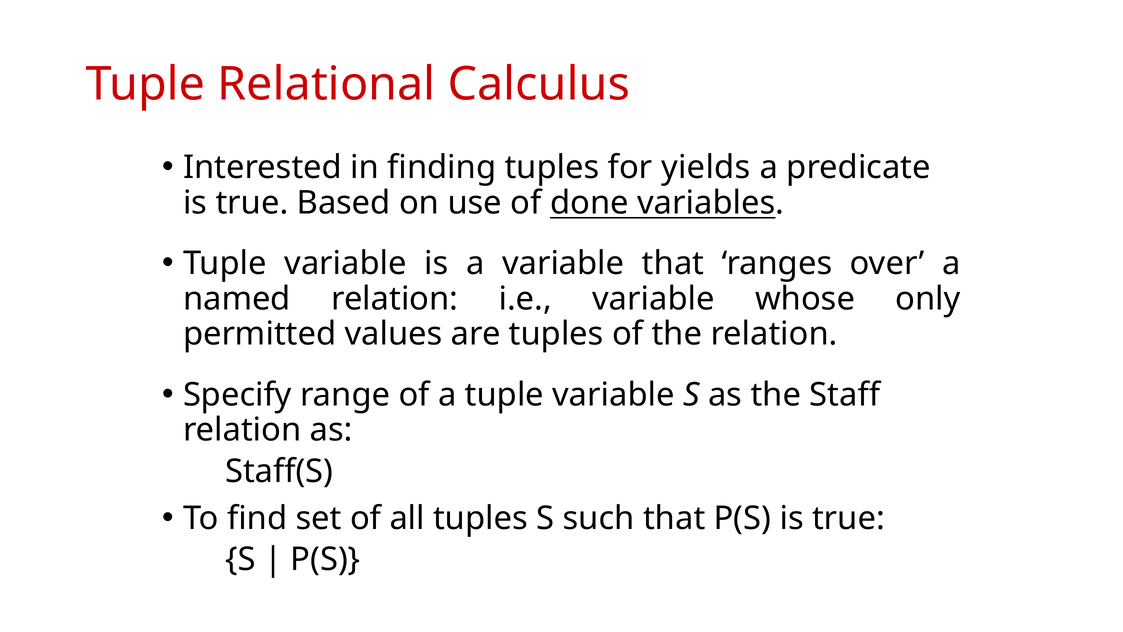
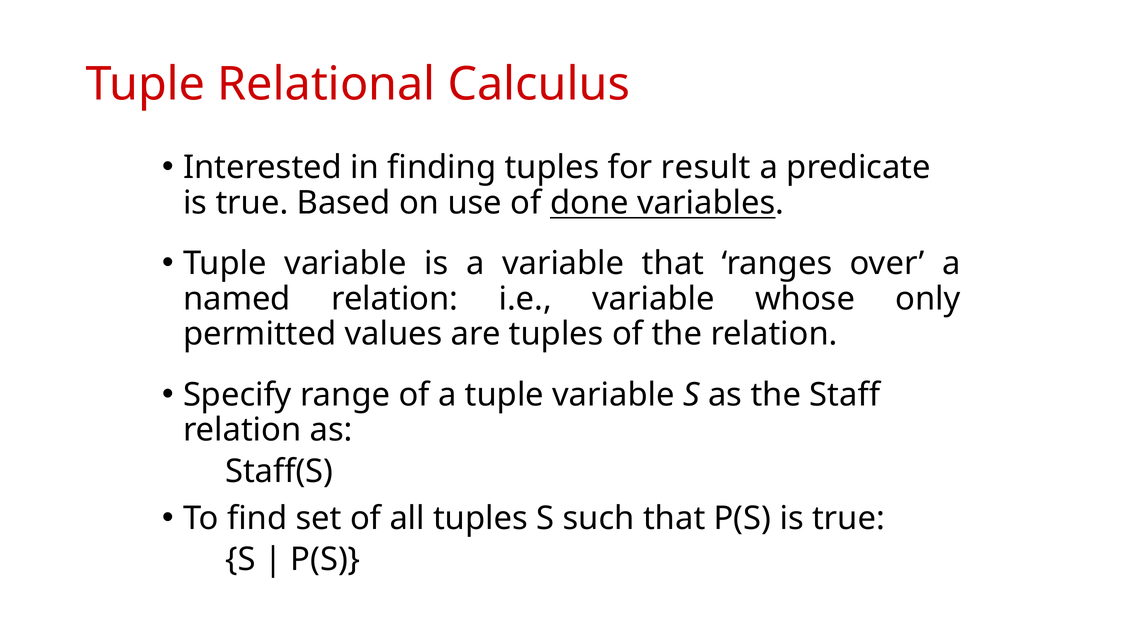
yields: yields -> result (706, 167)
